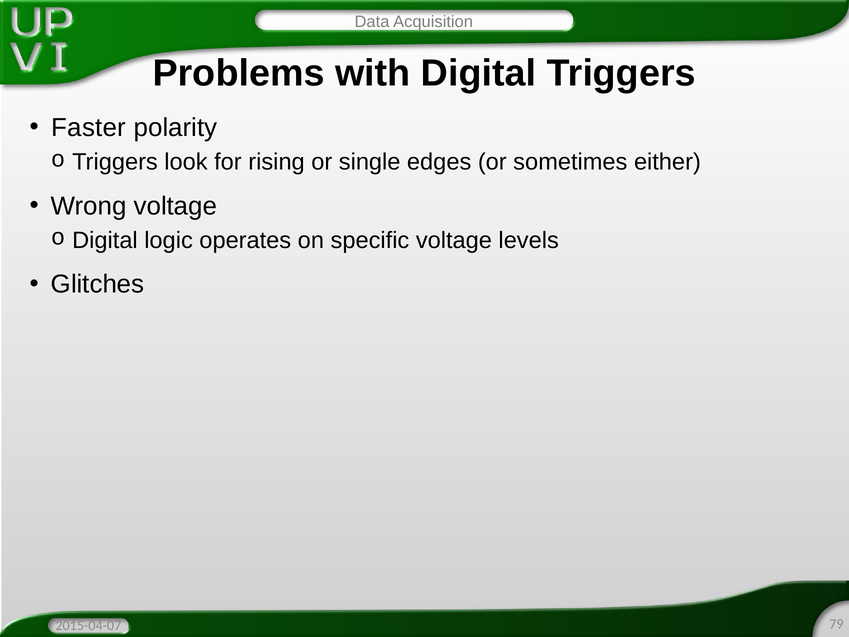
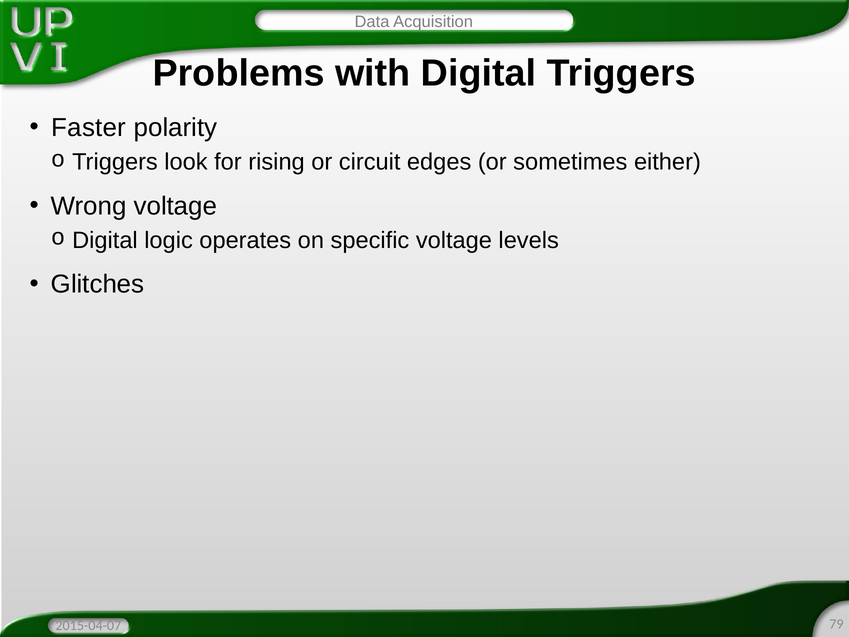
single: single -> circuit (370, 162)
